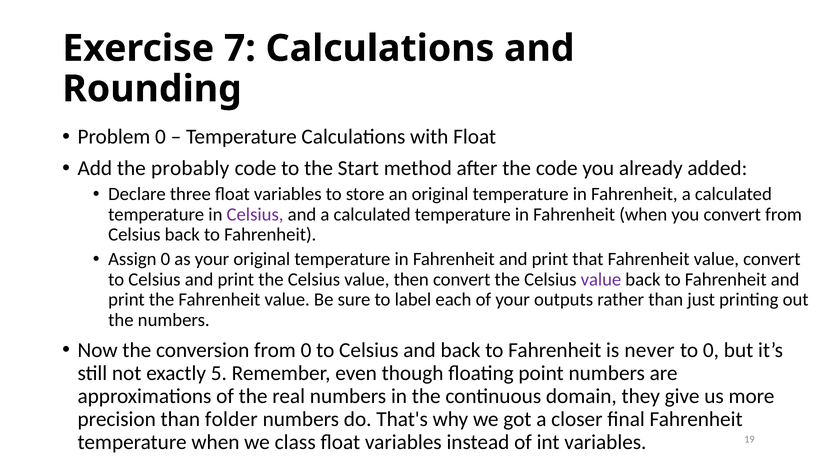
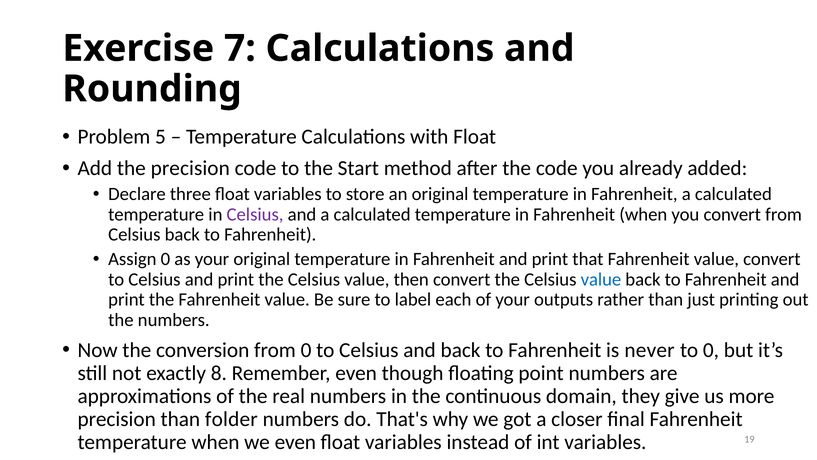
Problem 0: 0 -> 5 (160, 137)
the probably: probably -> precision (190, 168)
value colour: purple -> blue (601, 279)
5: 5 -> 8 (219, 373)
we class: class -> even (295, 442)
